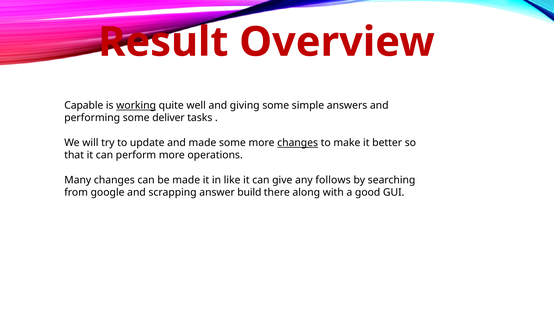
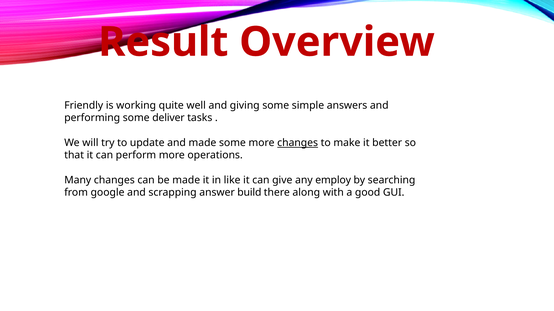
Capable: Capable -> Friendly (84, 106)
working underline: present -> none (136, 106)
follows: follows -> employ (333, 180)
